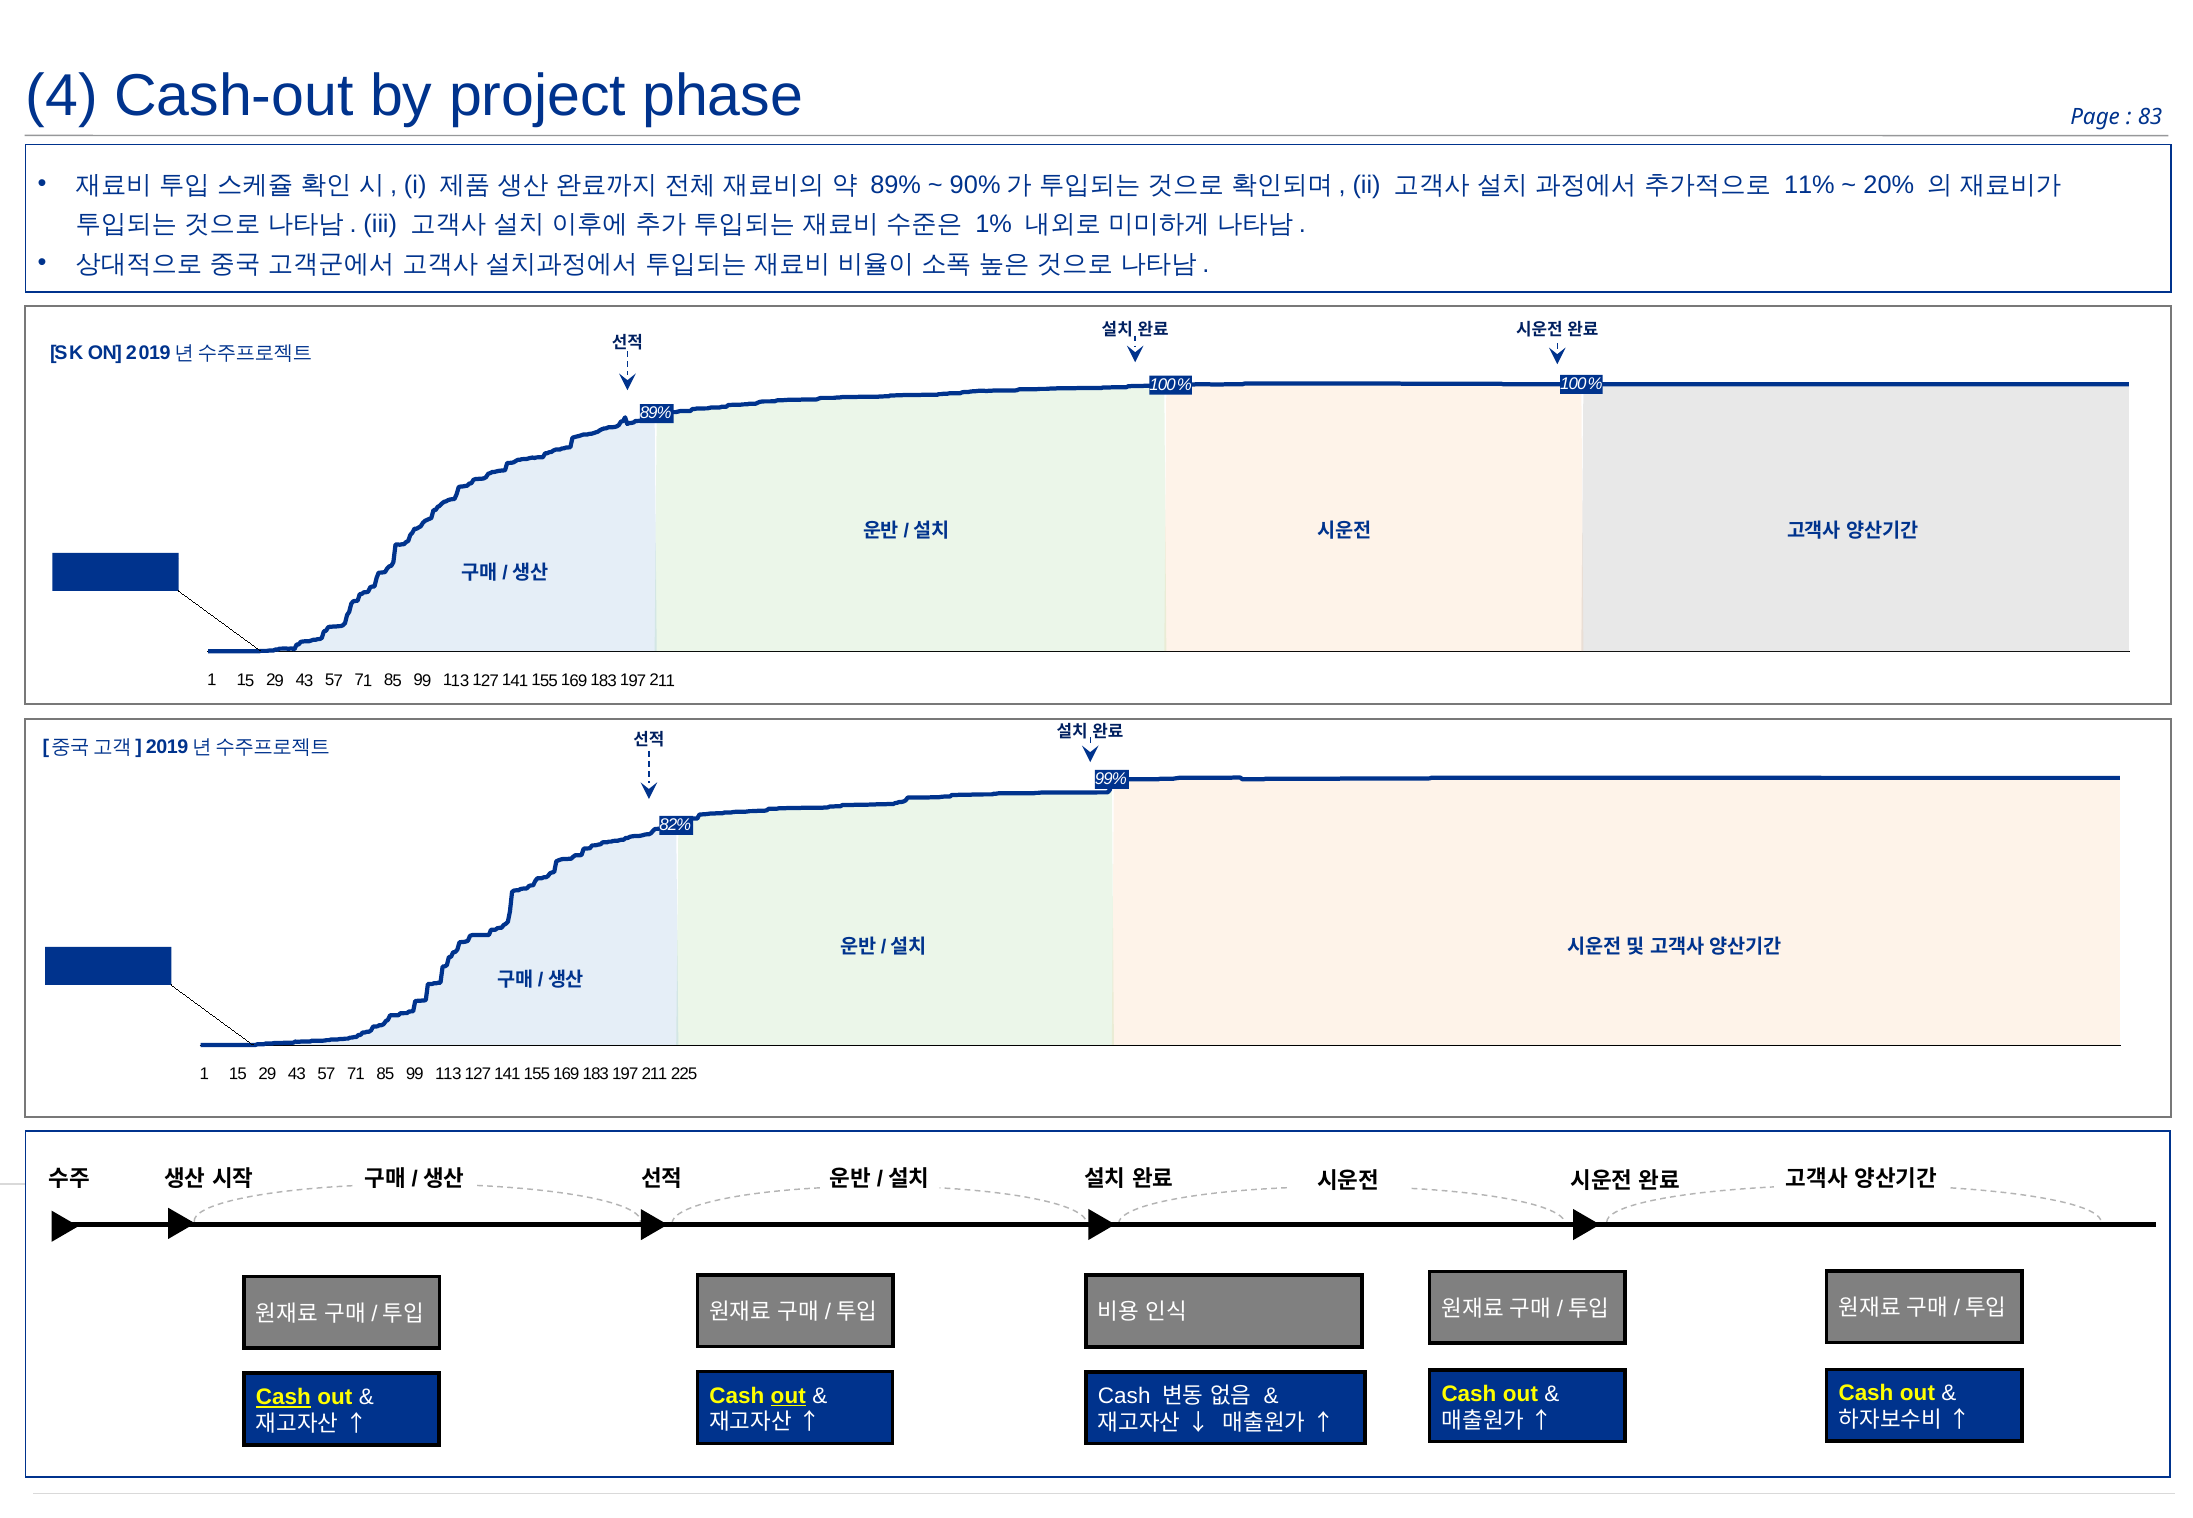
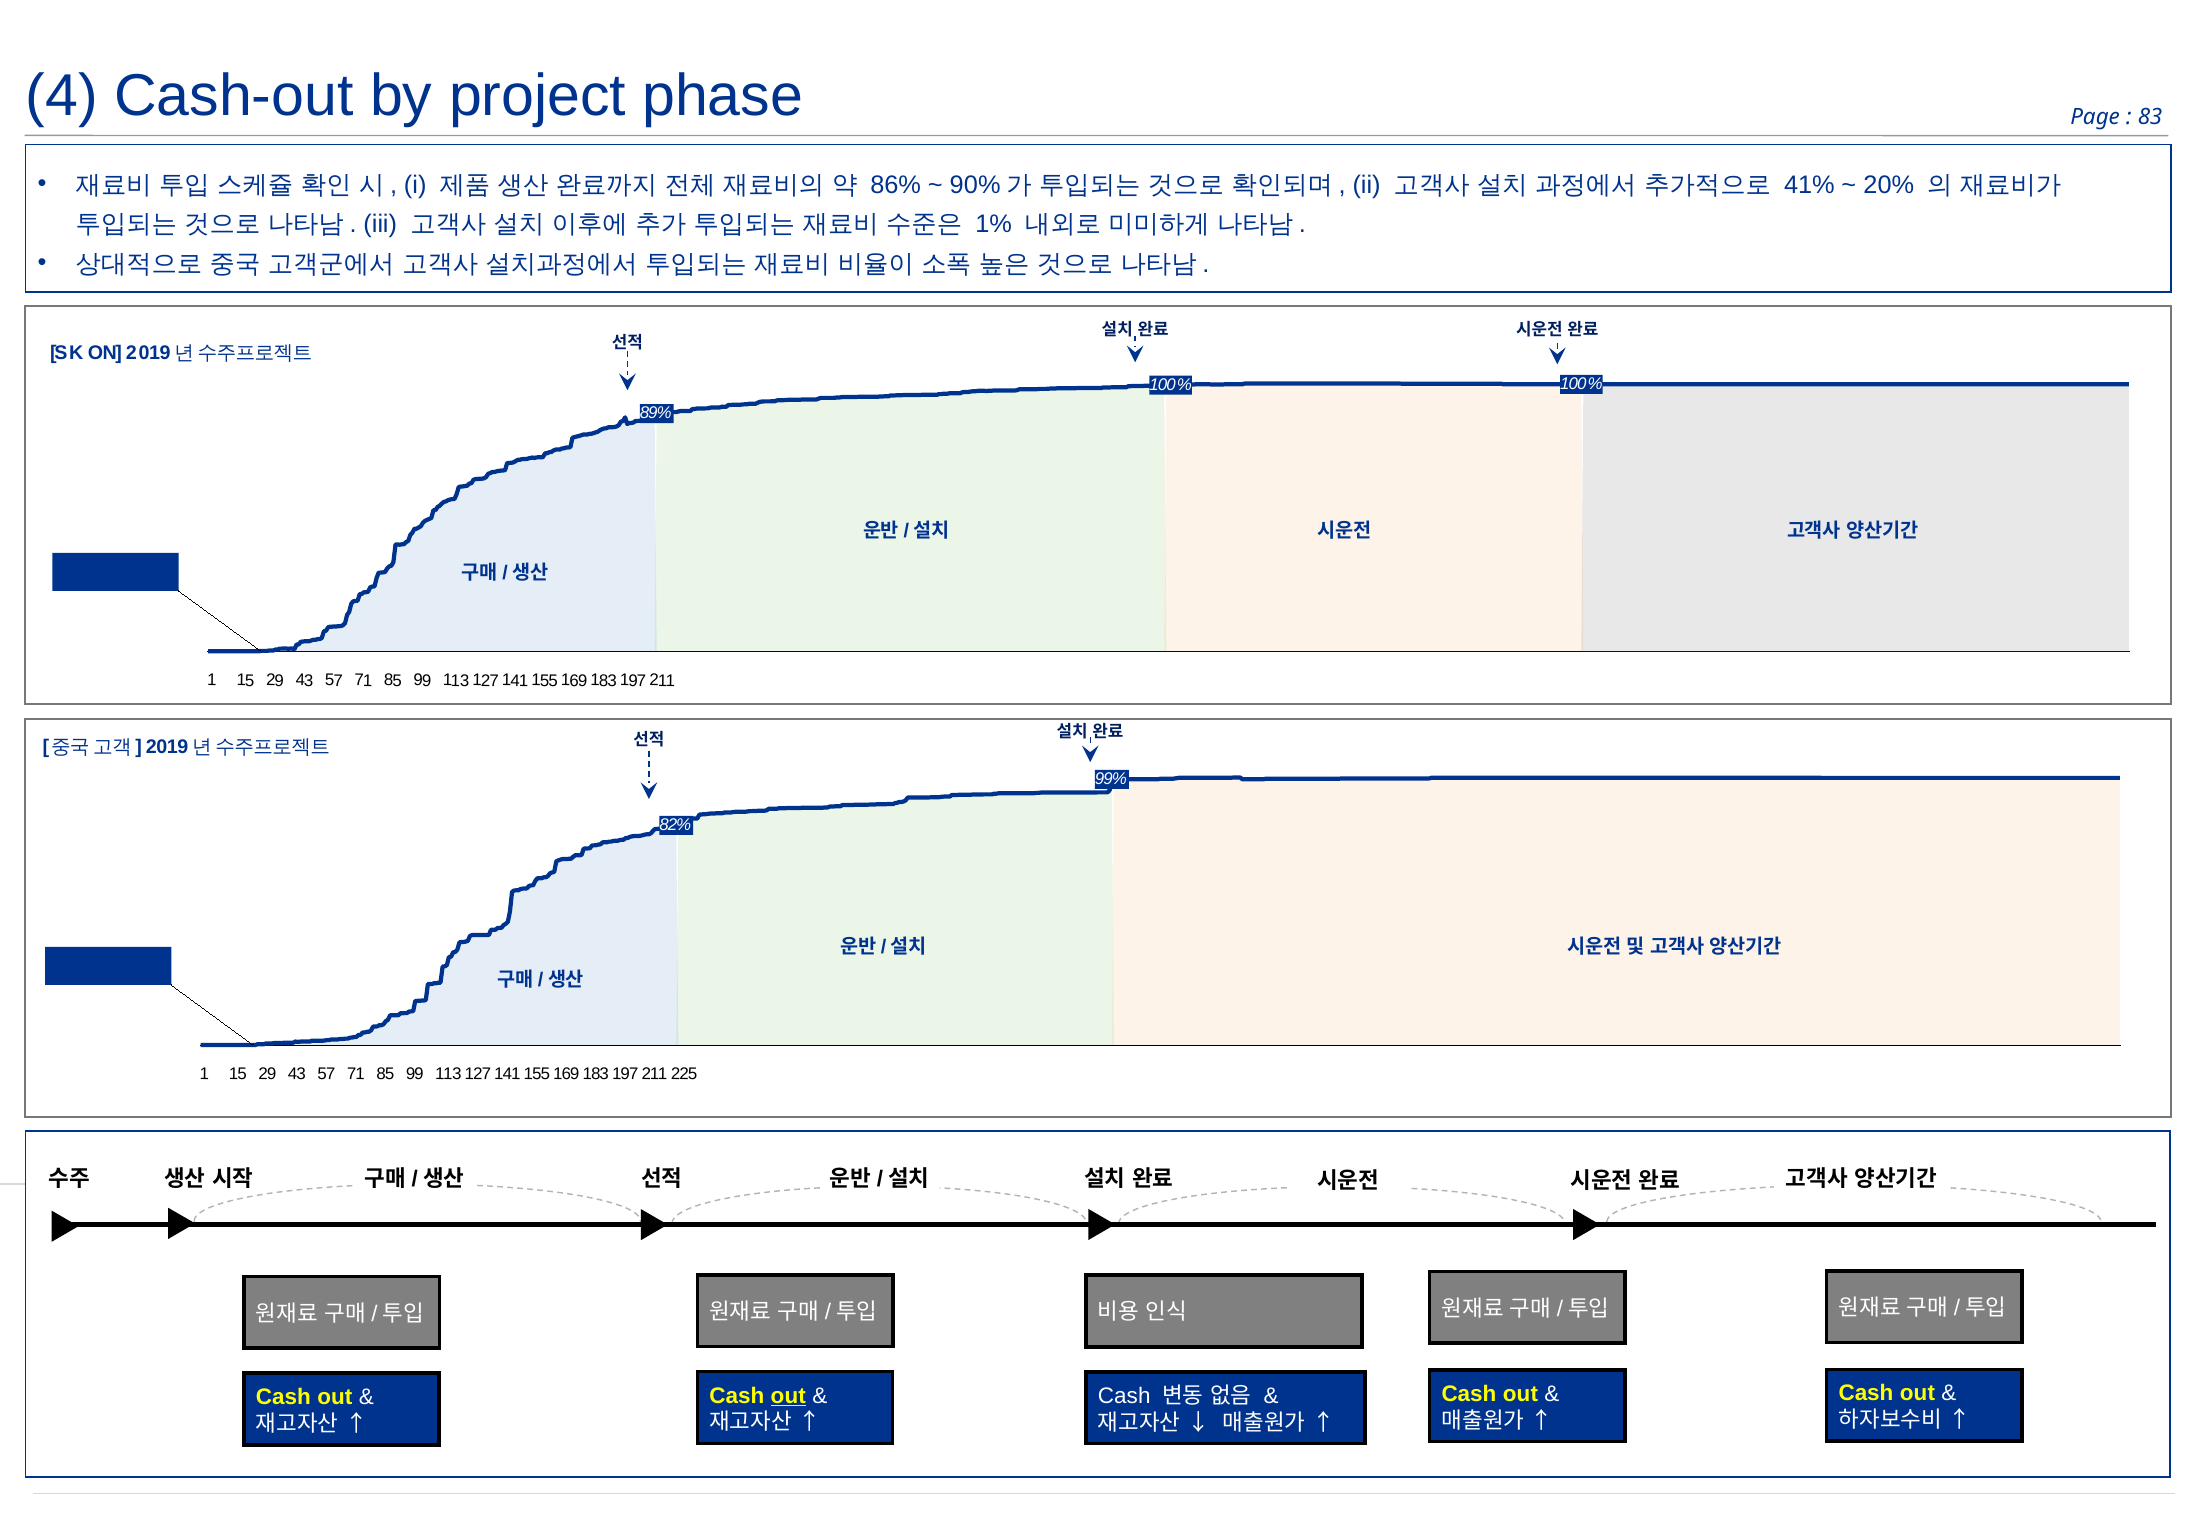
89%: 89% -> 86% (896, 185)
11%: 11% -> 41% (1809, 185)
Cash underline: present -> none (283, 1397)
